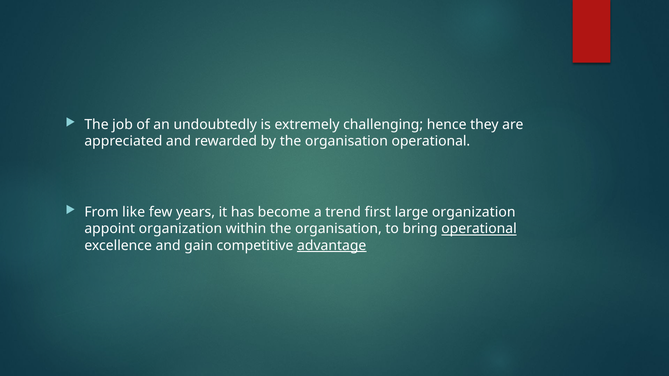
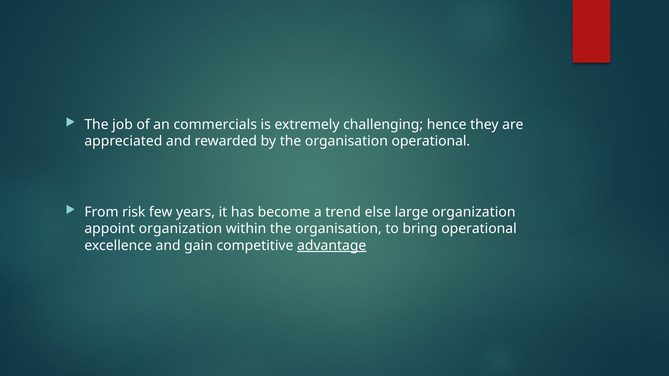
undoubtedly: undoubtedly -> commercials (215, 125)
like: like -> risk (134, 212)
first: first -> else (378, 212)
operational underline: present -> none (479, 229)
